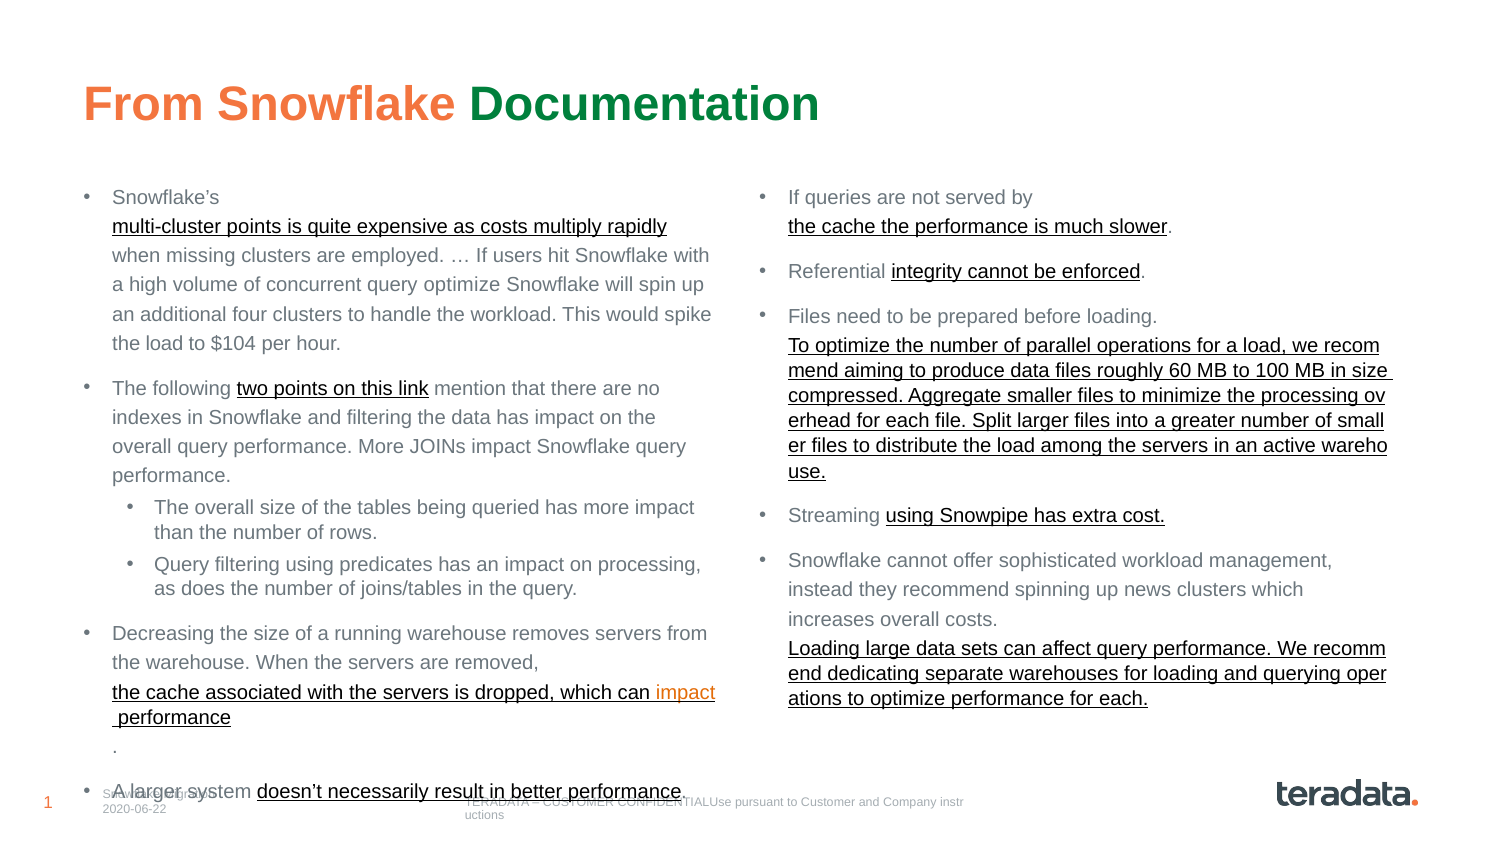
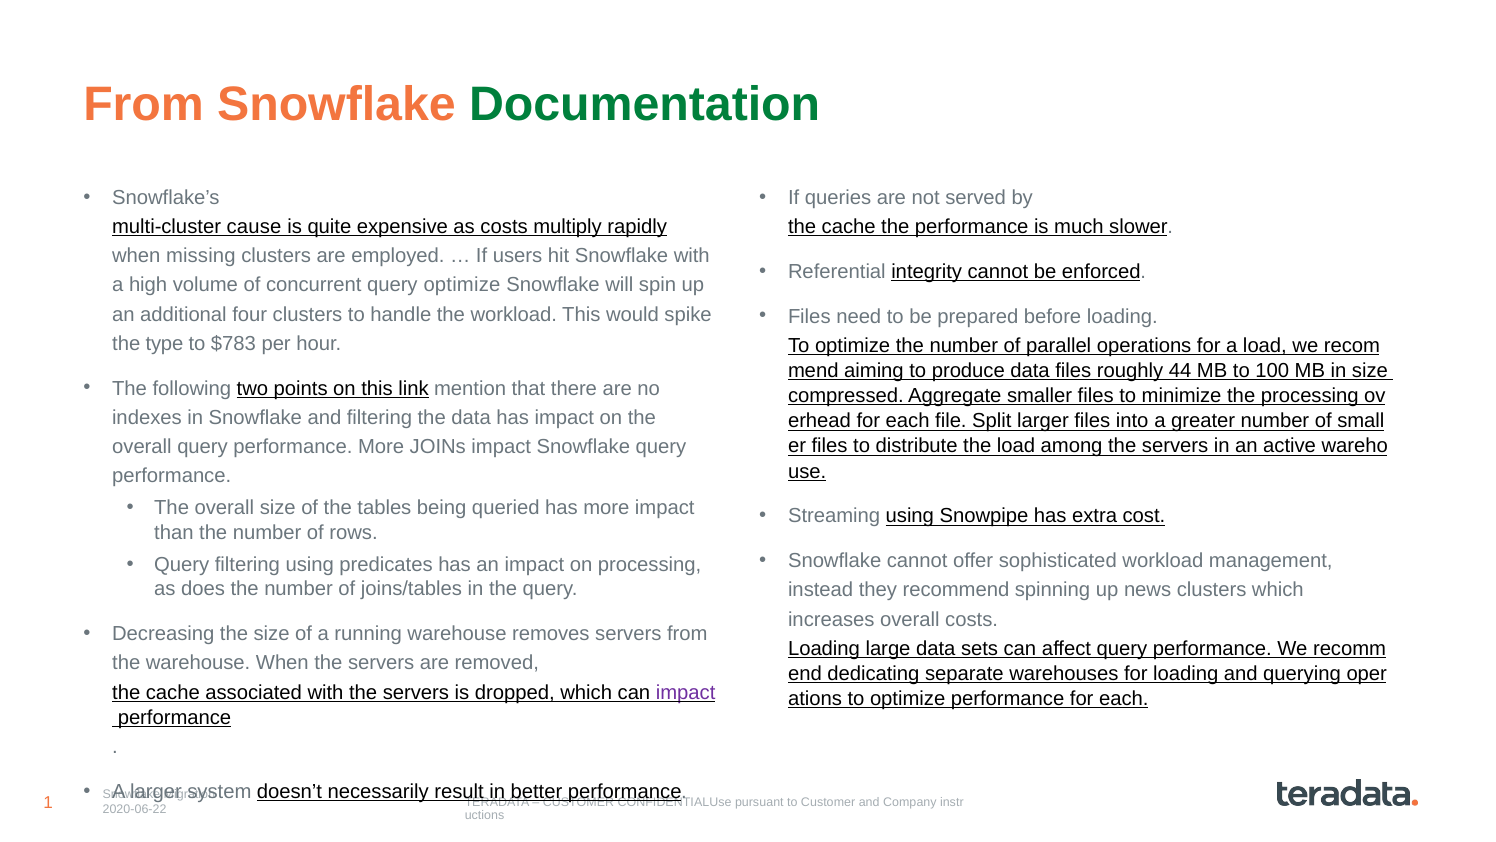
multi-cluster points: points -> cause (254, 227)
load: load -> type (164, 343)
$104: $104 -> $783 (233, 343)
60: 60 -> 44 (1180, 371)
impact colour: orange -> purple (686, 692)
